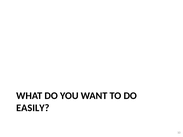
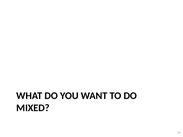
EASILY: EASILY -> MIXED (33, 108)
